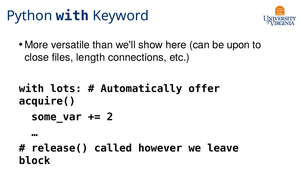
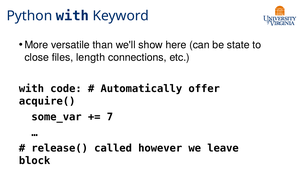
upon: upon -> state (238, 45)
lots: lots -> code (66, 89)
2: 2 -> 7 (110, 117)
